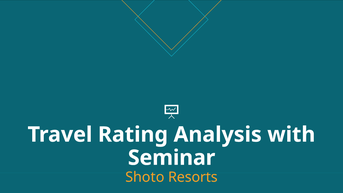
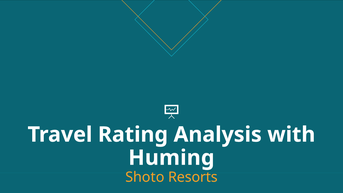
Seminar: Seminar -> Huming (171, 158)
